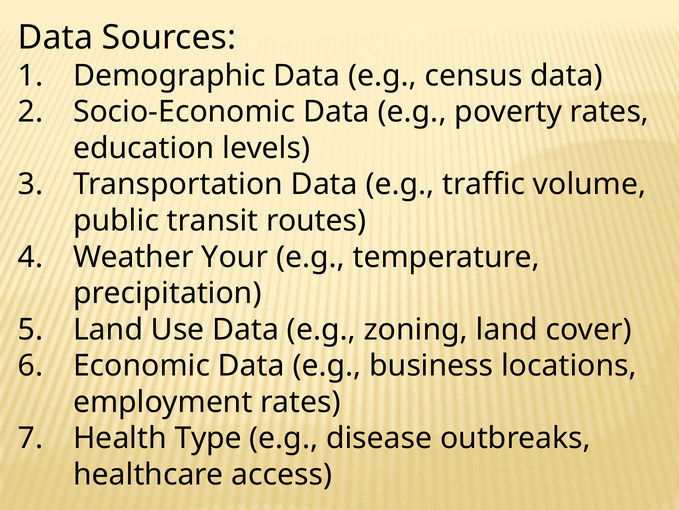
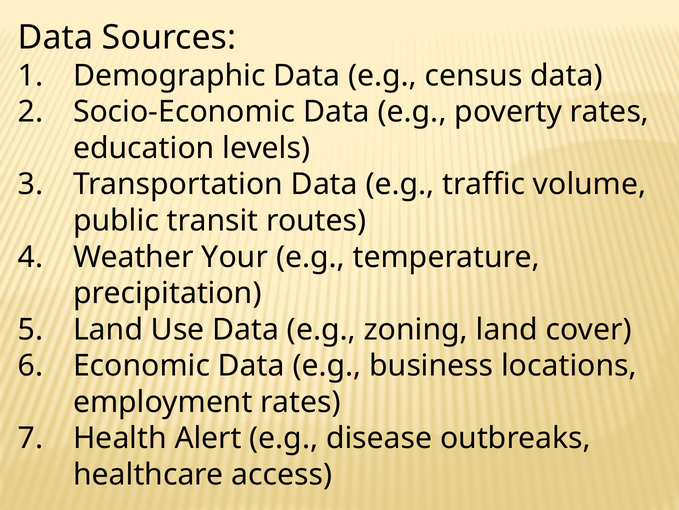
Type: Type -> Alert (208, 438)
